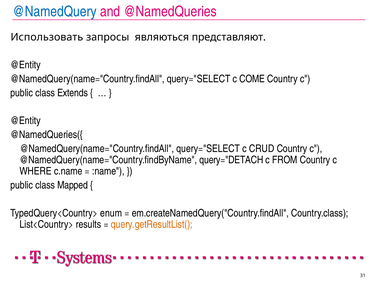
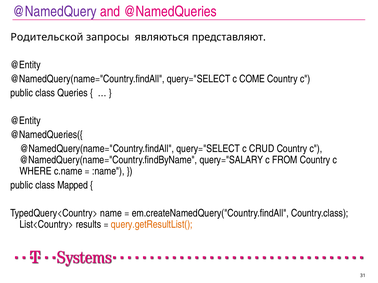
@NamedQuery colour: blue -> purple (55, 12)
Использовать: Использовать -> Родительской (47, 37)
Extends: Extends -> Queries (73, 93)
query="DETACH: query="DETACH -> query="SALARY (231, 160)
enum: enum -> name (111, 213)
